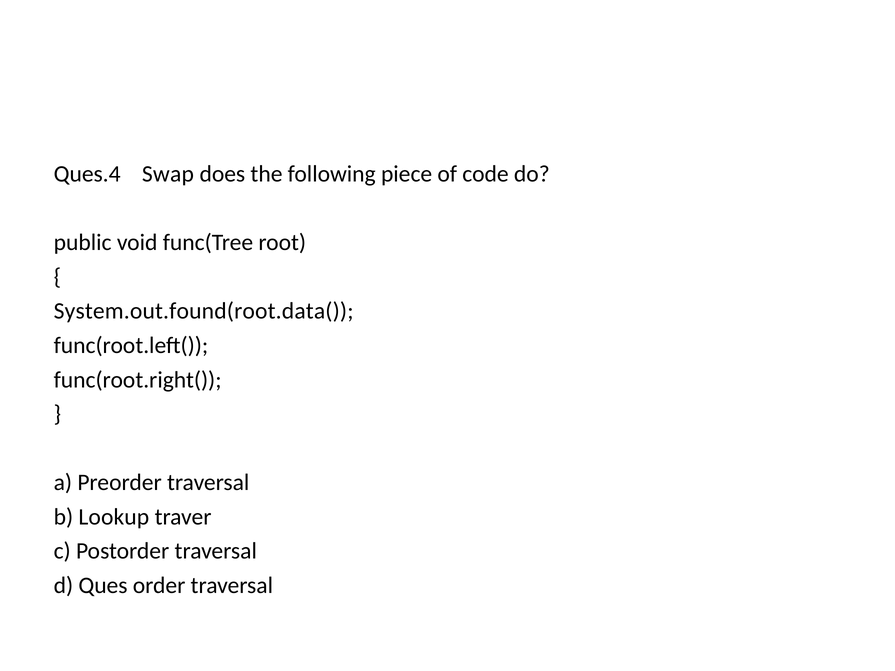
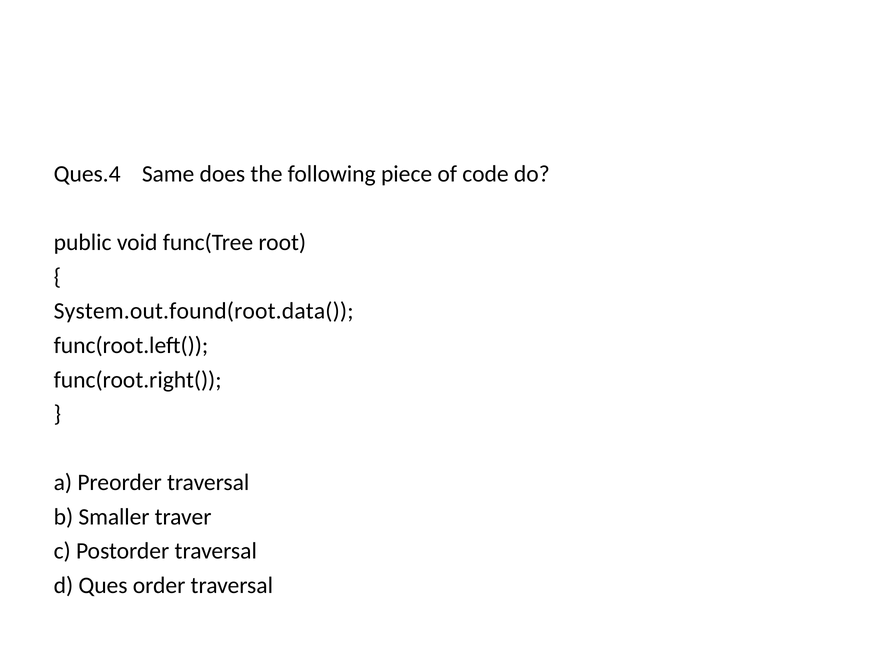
Swap: Swap -> Same (168, 174)
Lookup: Lookup -> Smaller (114, 517)
